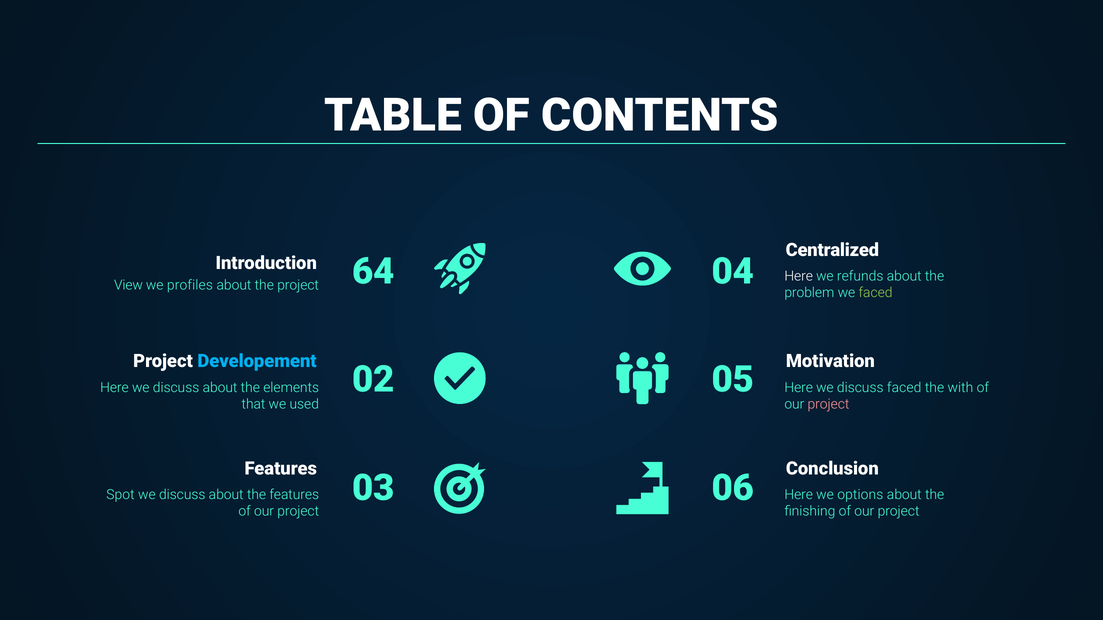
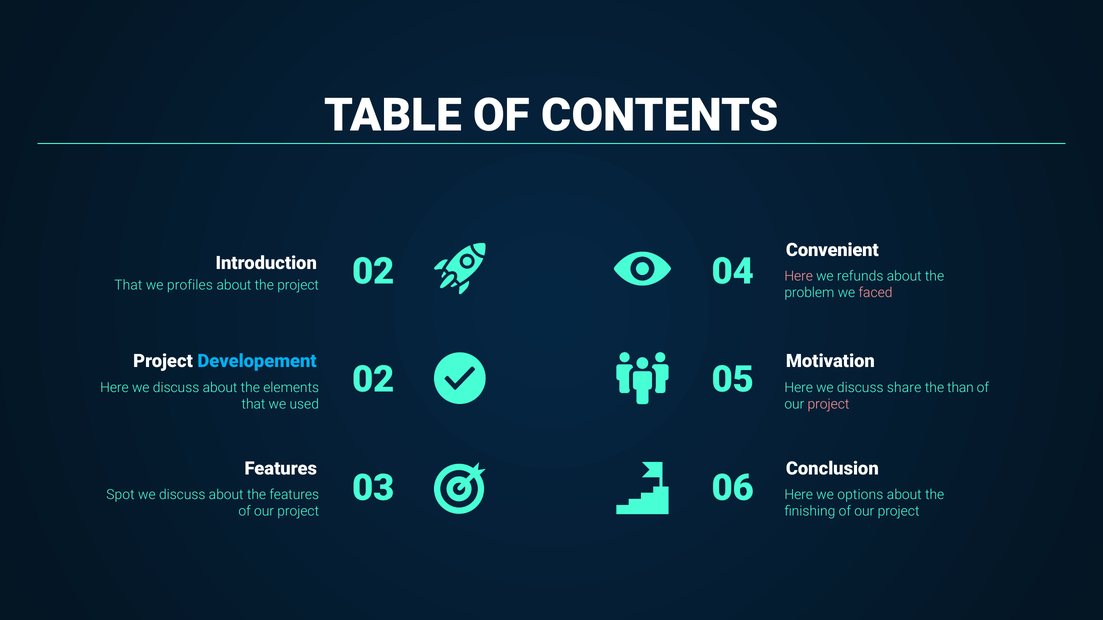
Centralized: Centralized -> Convenient (832, 250)
Here colour: white -> pink (799, 276)
View: View -> That (128, 285)
project 64: 64 -> 02 (373, 272)
faced colour: light green -> pink (875, 293)
discuss faced: faced -> share (904, 388)
with: with -> than (961, 388)
